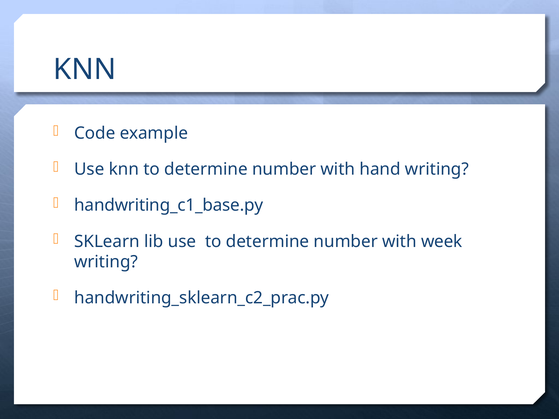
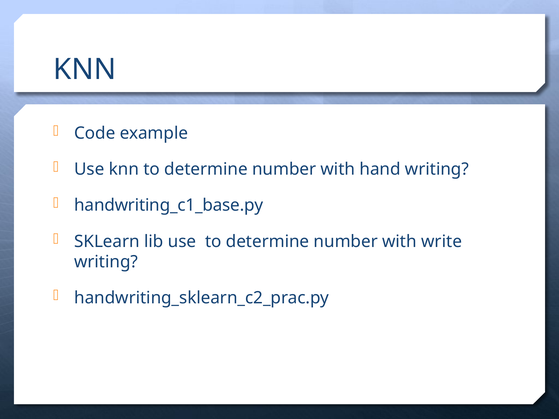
week: week -> write (442, 242)
